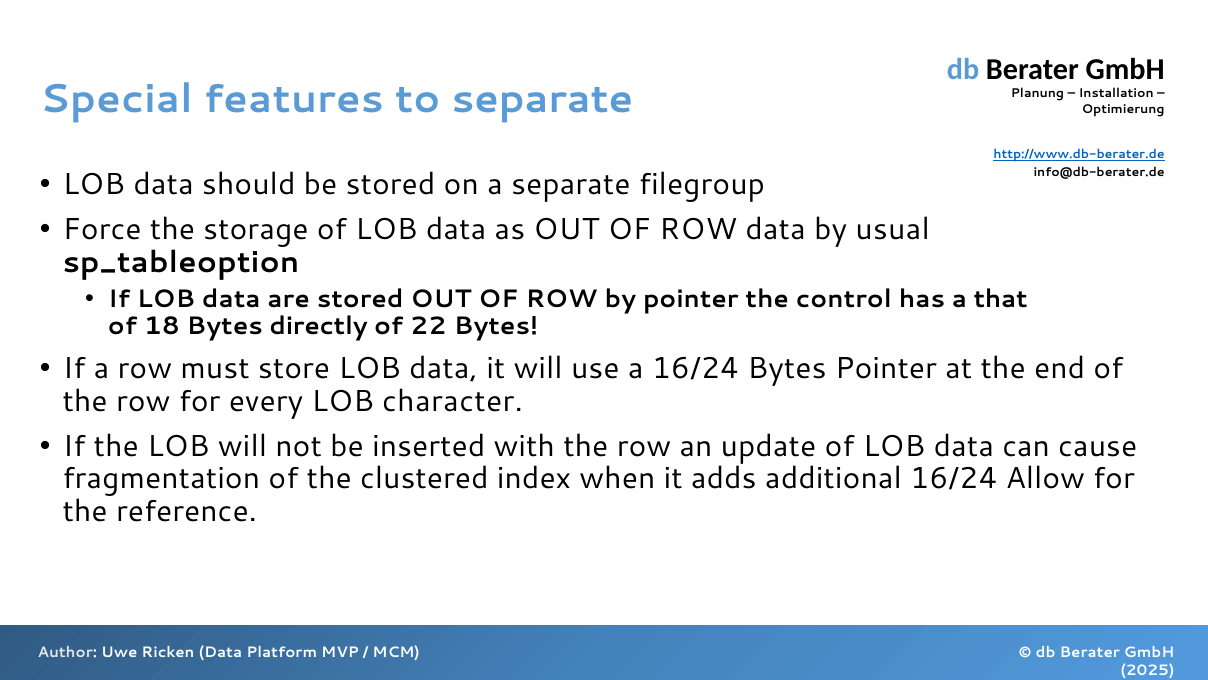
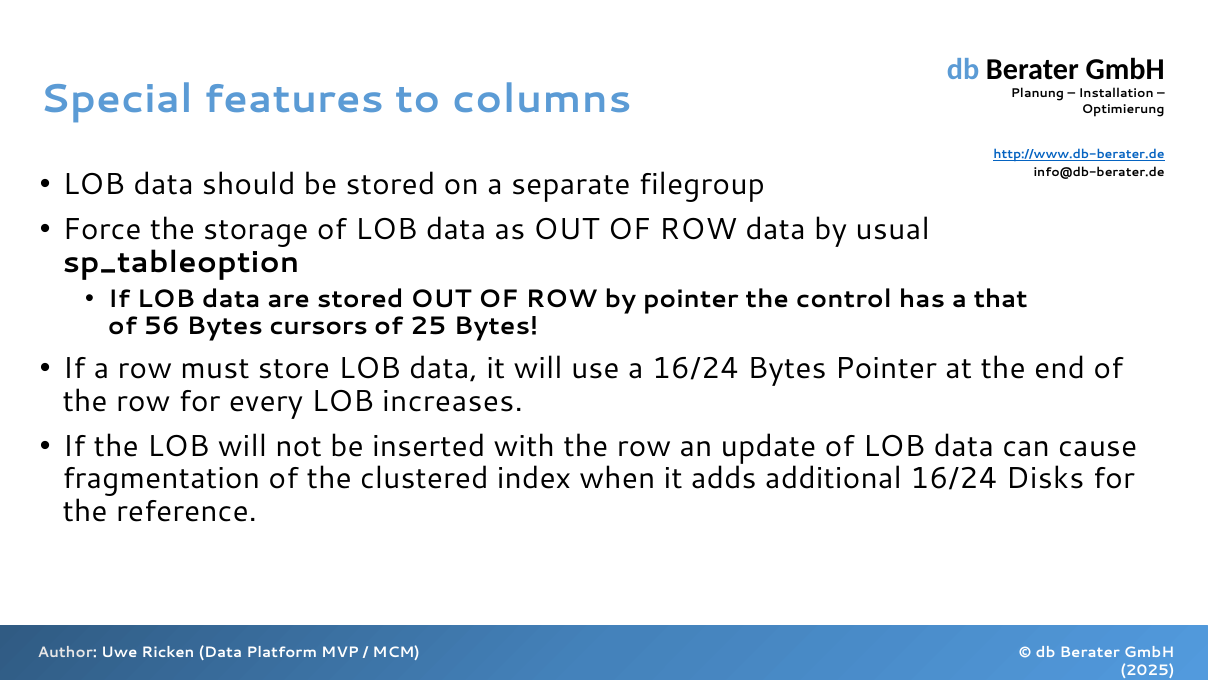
to separate: separate -> columns (542, 99)
18: 18 -> 56 (162, 326)
directly: directly -> cursors (319, 326)
22: 22 -> 25 (428, 326)
character: character -> increases (453, 401)
Allow: Allow -> Disks (1045, 479)
